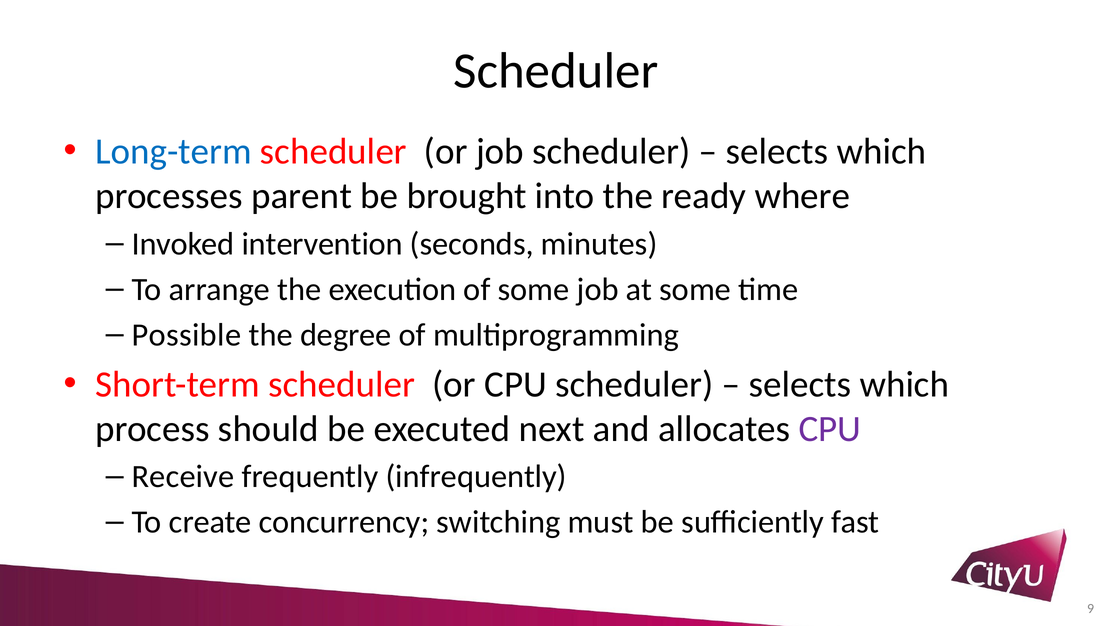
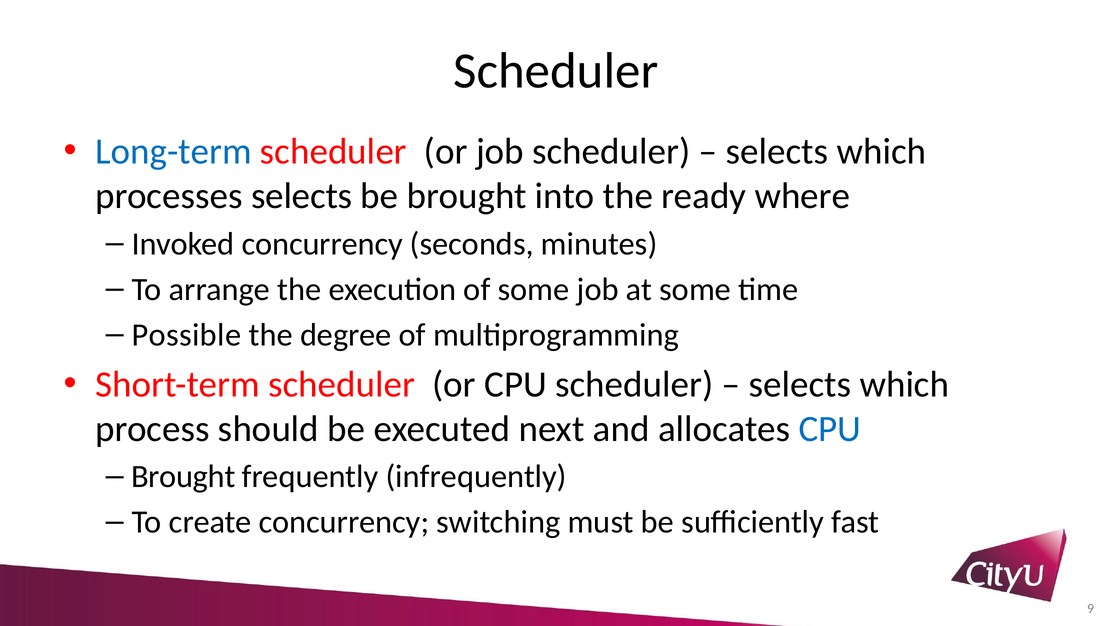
processes parent: parent -> selects (302, 196)
Invoked intervention: intervention -> concurrency (322, 244)
CPU colour: purple -> blue (830, 429)
Receive: Receive -> Brought (183, 476)
